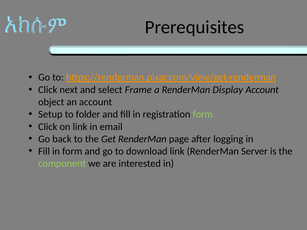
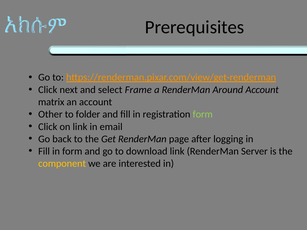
Display: Display -> Around (228, 90)
object: object -> matrix (51, 102)
Setup: Setup -> Other (50, 114)
component colour: light green -> yellow (62, 164)
